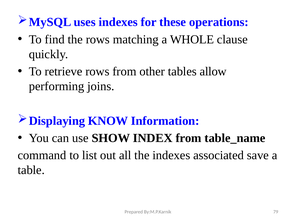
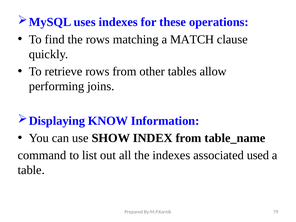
WHOLE: WHOLE -> MATCH (192, 39)
save: save -> used (258, 155)
